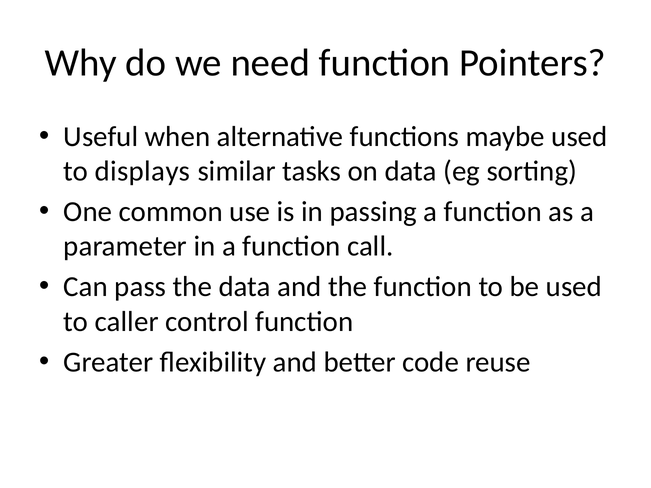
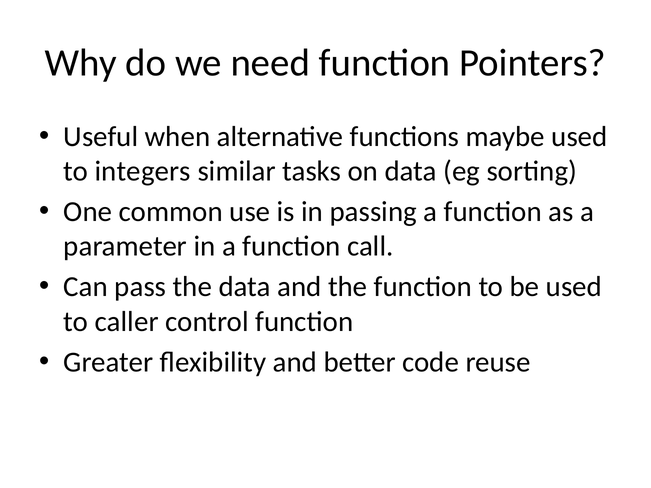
displays: displays -> integers (143, 171)
